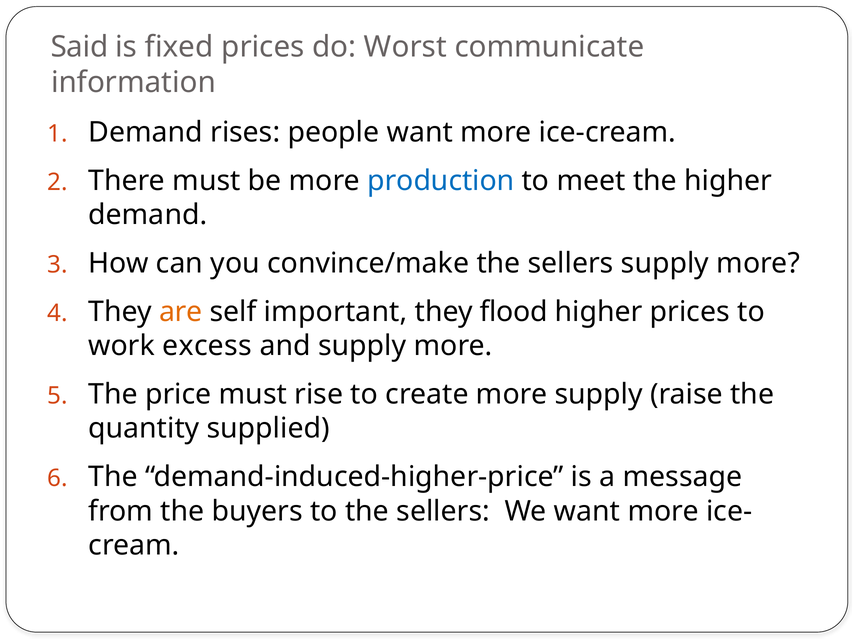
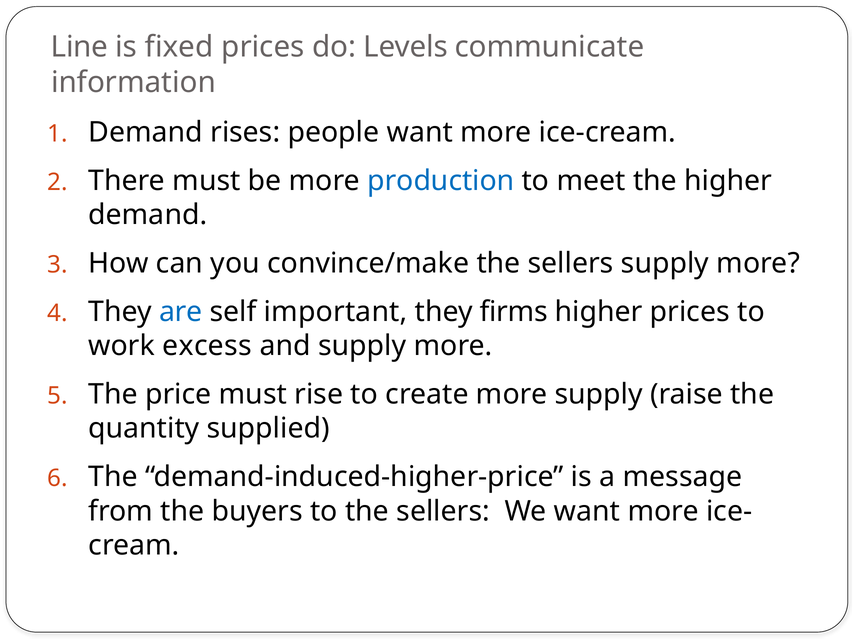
Said: Said -> Line (79, 47)
Worst: Worst -> Levels (406, 47)
are colour: orange -> blue (181, 312)
flood: flood -> firms (514, 312)
